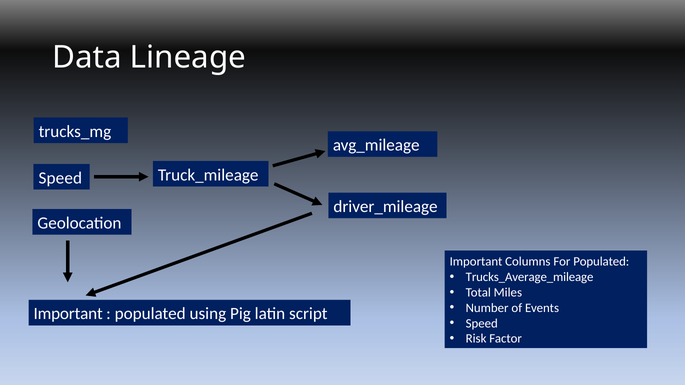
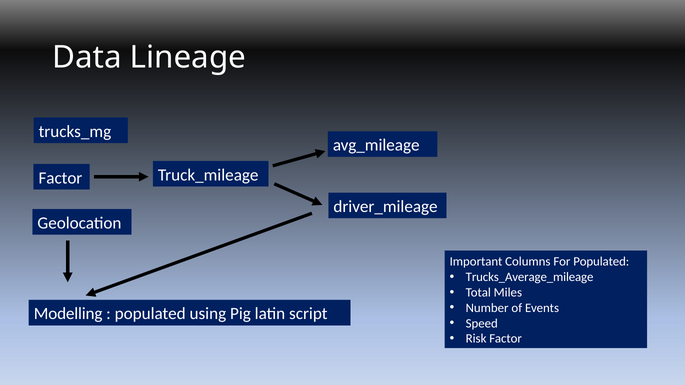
Speed: Speed -> Factor (60, 178)
Important: Important -> Modelling (68, 314)
